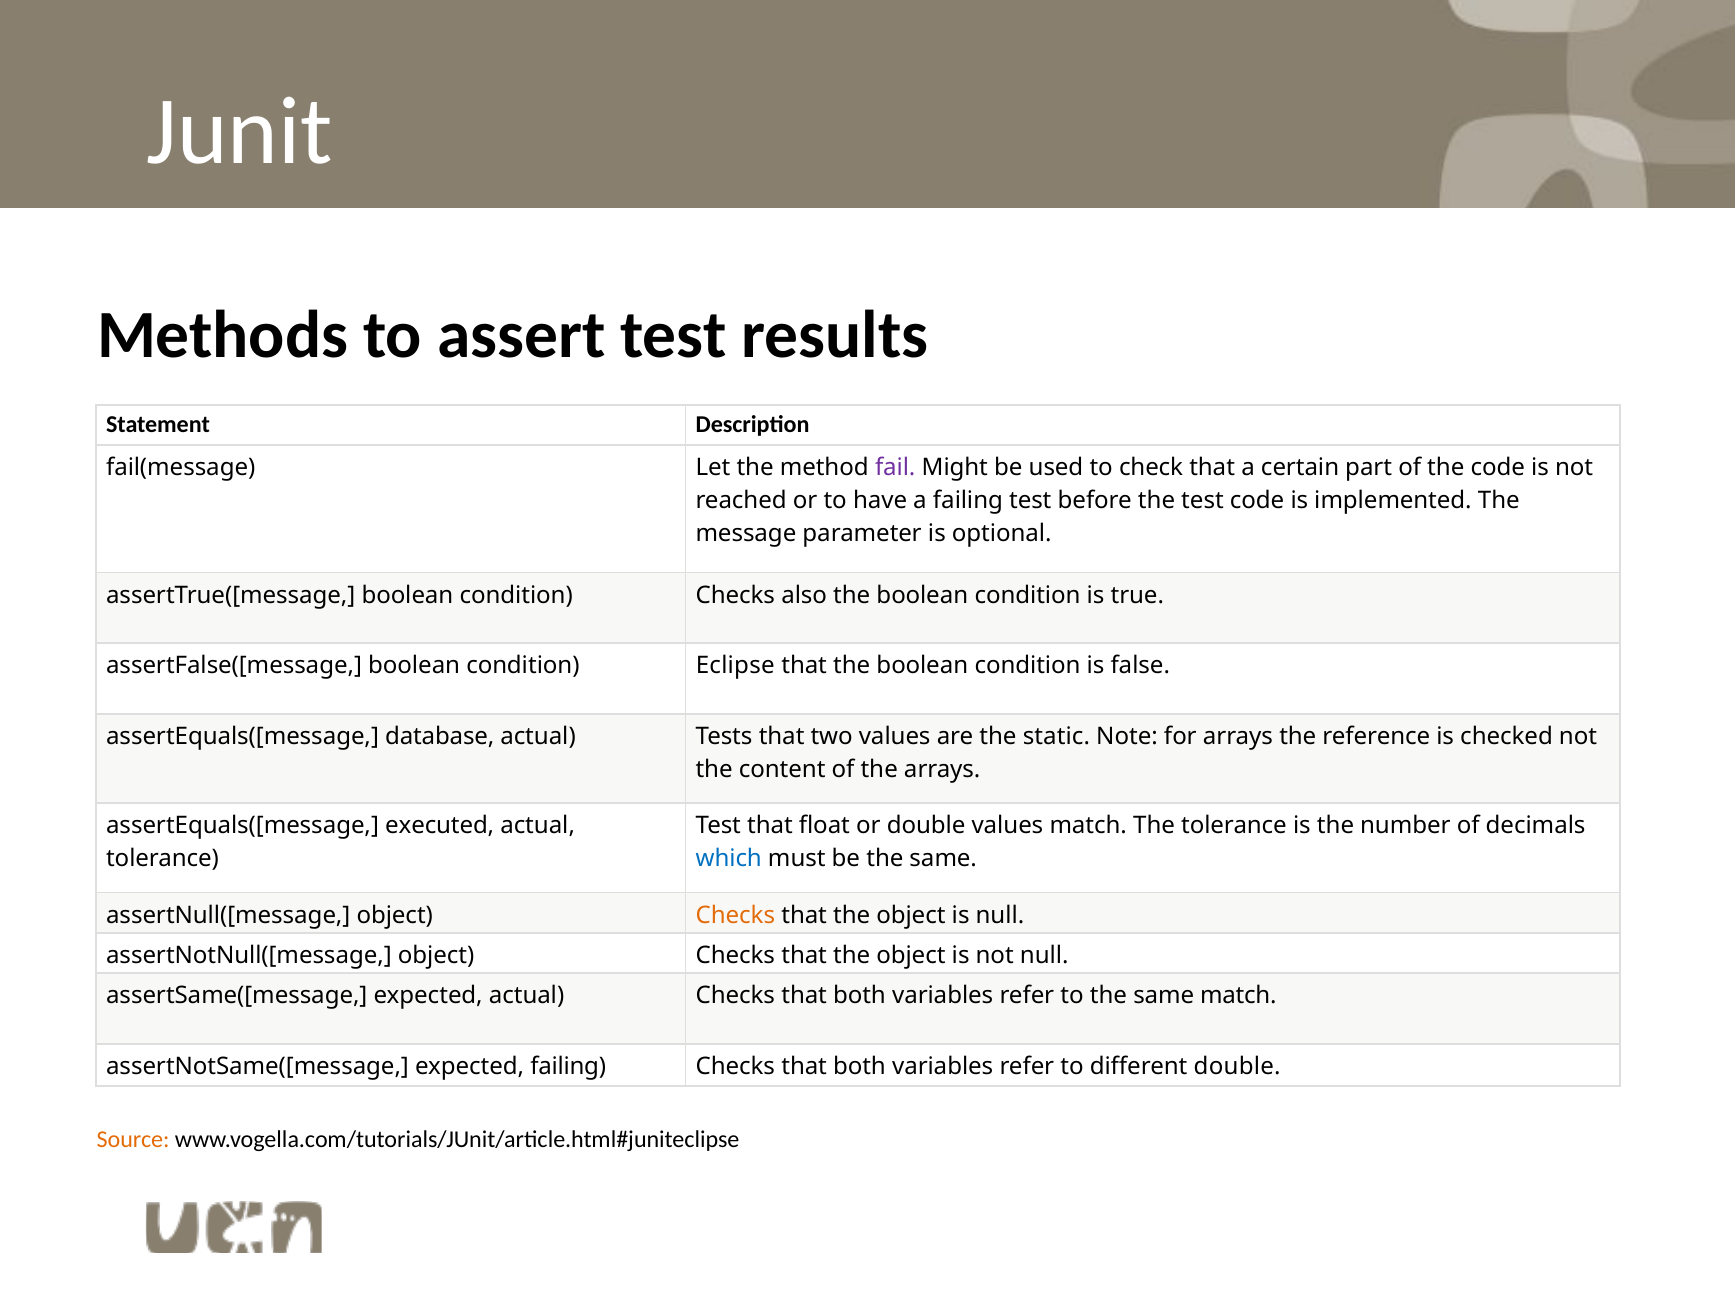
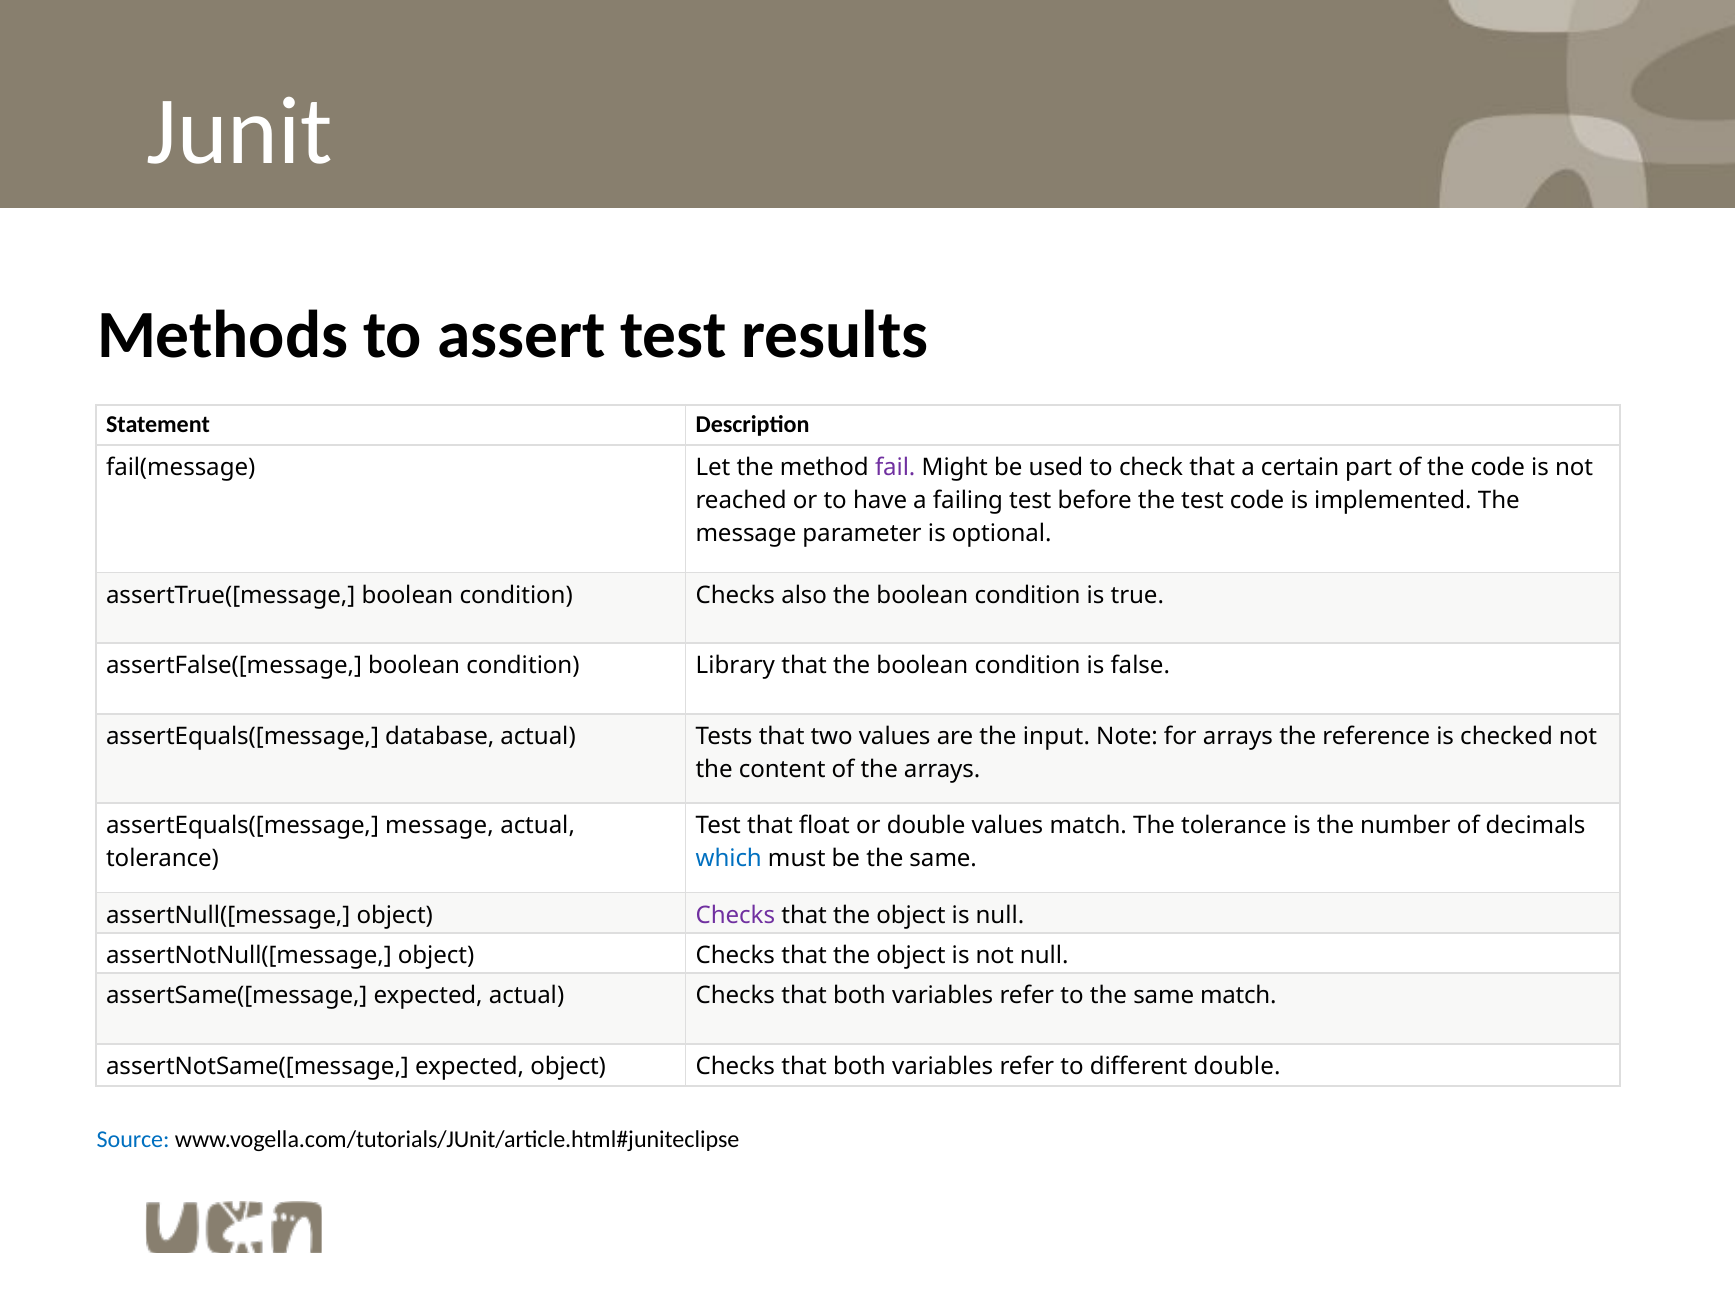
Eclipse: Eclipse -> Library (735, 666)
static: static -> input (1056, 736)
assertEquals([message executed: executed -> message (440, 825)
Checks colour: orange -> purple (735, 915)
expected failing: failing -> object (568, 1066)
Source colour: orange -> blue (133, 1139)
